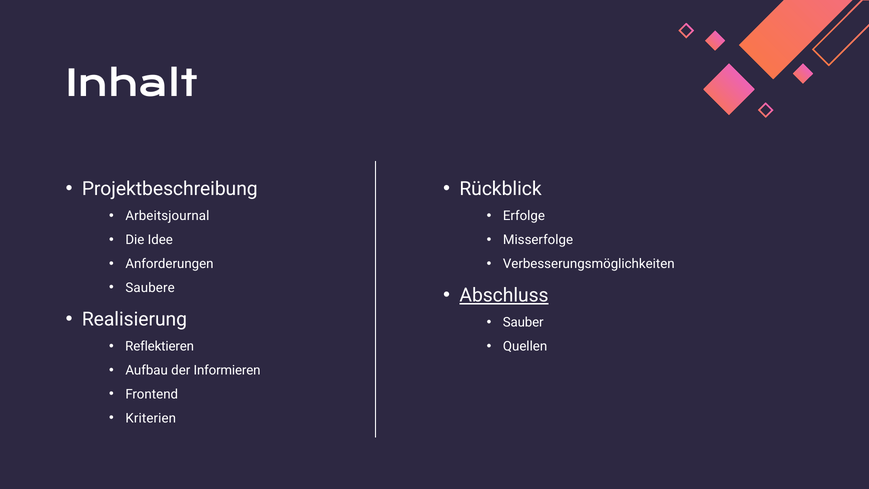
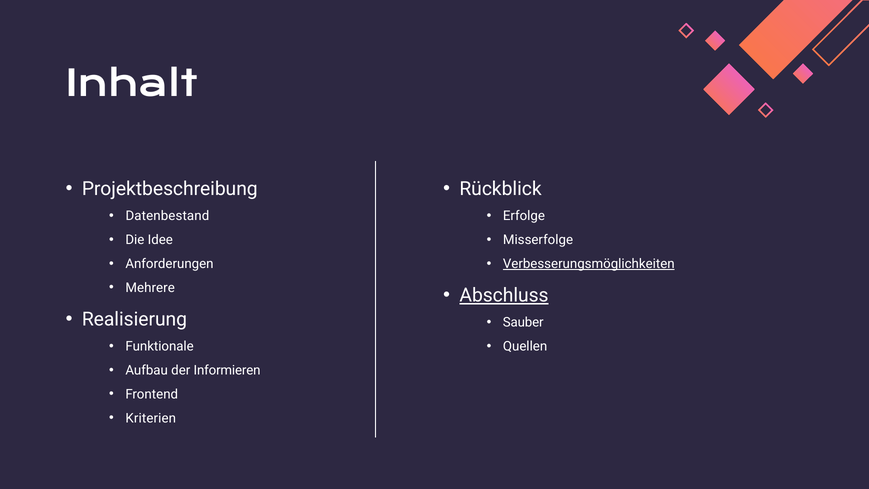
Arbeitsjournal: Arbeitsjournal -> Datenbestand (167, 216)
Verbesserungsmöglichkeiten underline: none -> present (589, 264)
Saubere: Saubere -> Mehrere (150, 288)
Reflektieren: Reflektieren -> Funktionale (160, 346)
